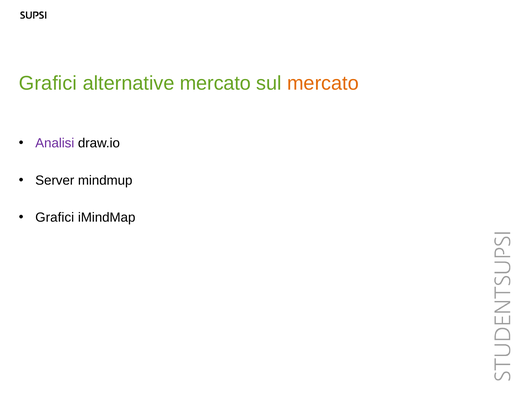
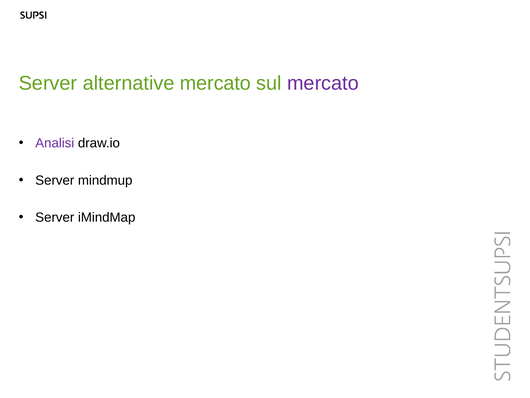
Grafici: Grafici -> Server (48, 83)
mercato colour: orange -> purple (323, 83)
Grafici: Grafici -> Server (55, 217)
